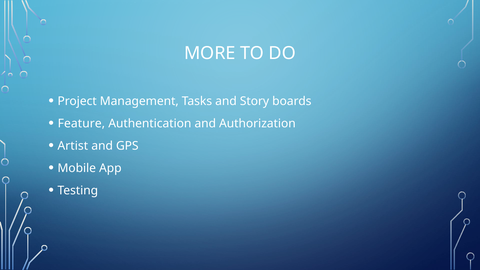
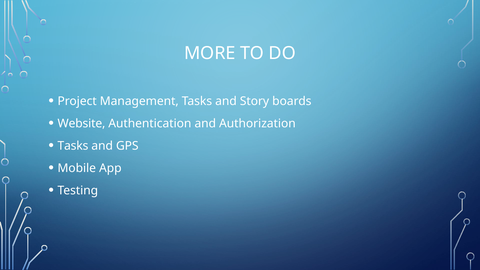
Feature: Feature -> Website (81, 124)
Artist: Artist -> Tasks (73, 146)
